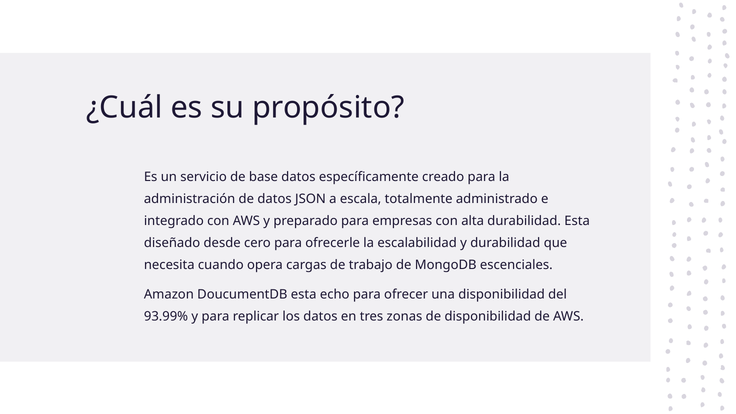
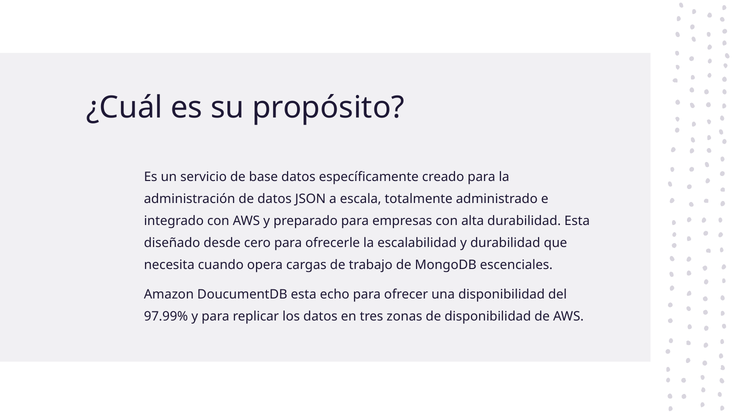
93.99%: 93.99% -> 97.99% (166, 316)
